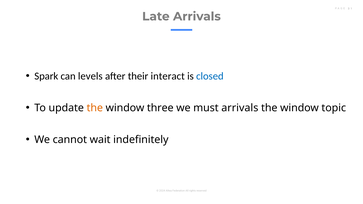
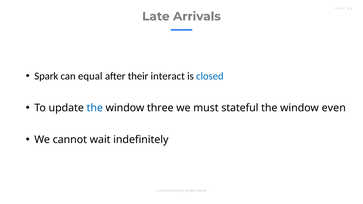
levels: levels -> equal (90, 76)
the colour: orange -> blue (95, 108)
must arrivals: arrivals -> stateful (240, 108)
topic: topic -> even (334, 108)
